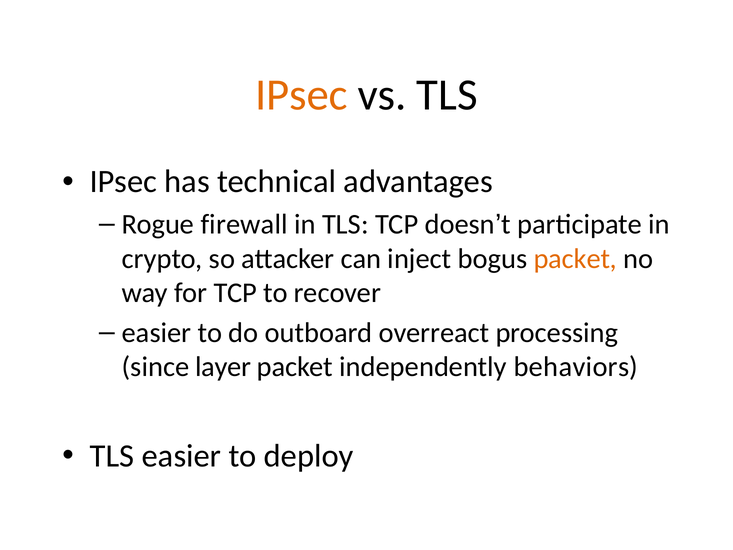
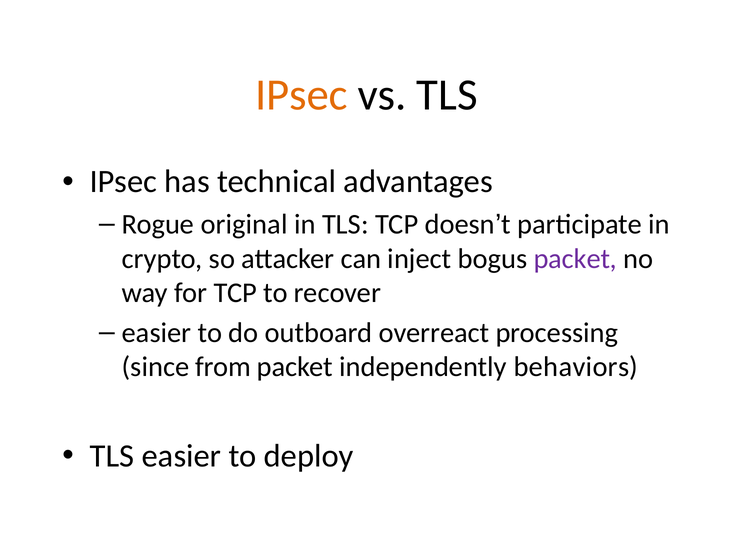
firewall: firewall -> original (244, 224)
packet colour: orange -> purple (575, 259)
layer: layer -> from (223, 367)
